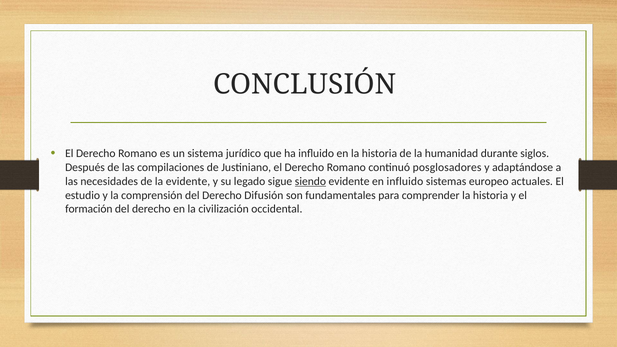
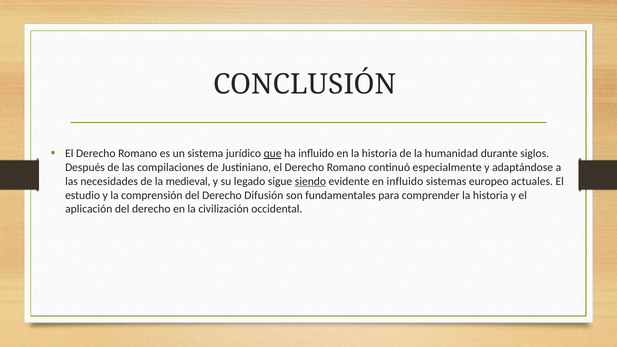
que underline: none -> present (273, 154)
posglosadores: posglosadores -> especialmente (447, 167)
la evidente: evidente -> medieval (188, 181)
formación: formación -> aplicación (89, 209)
